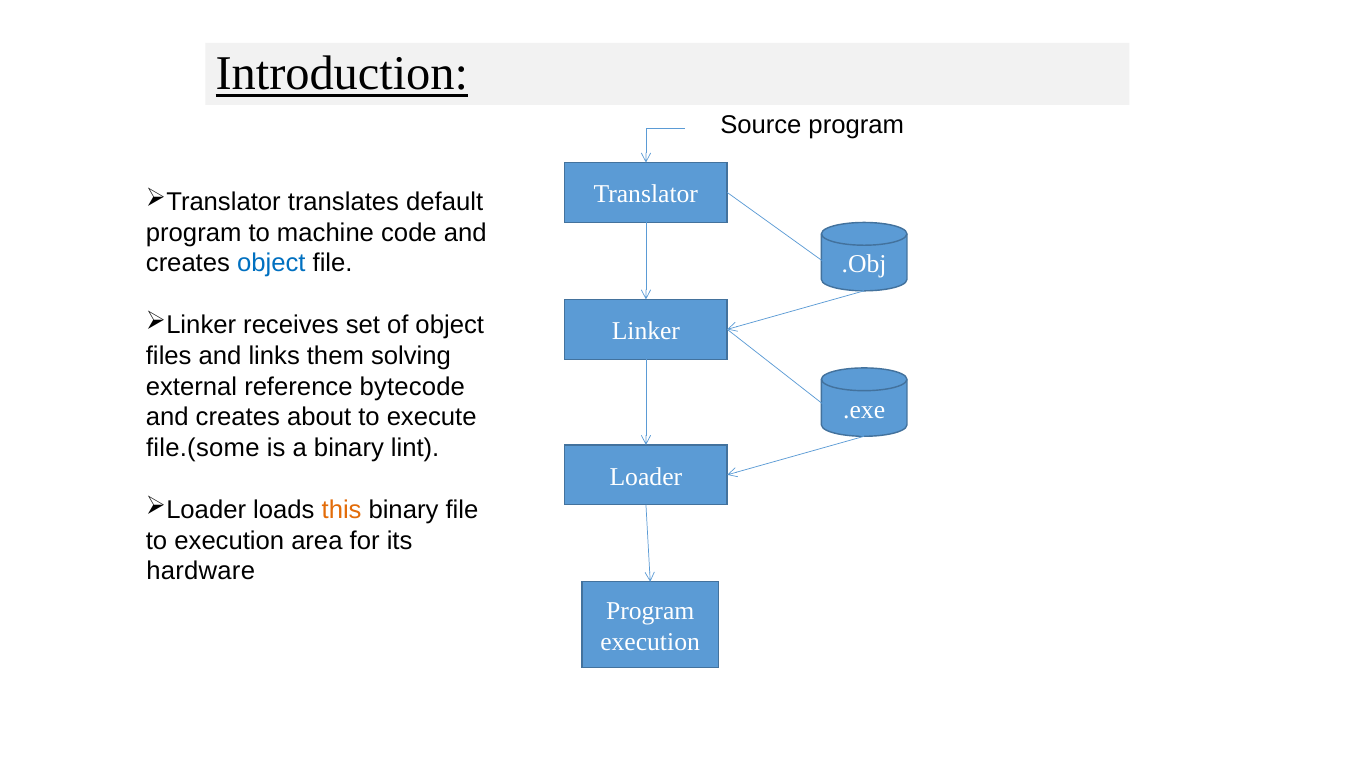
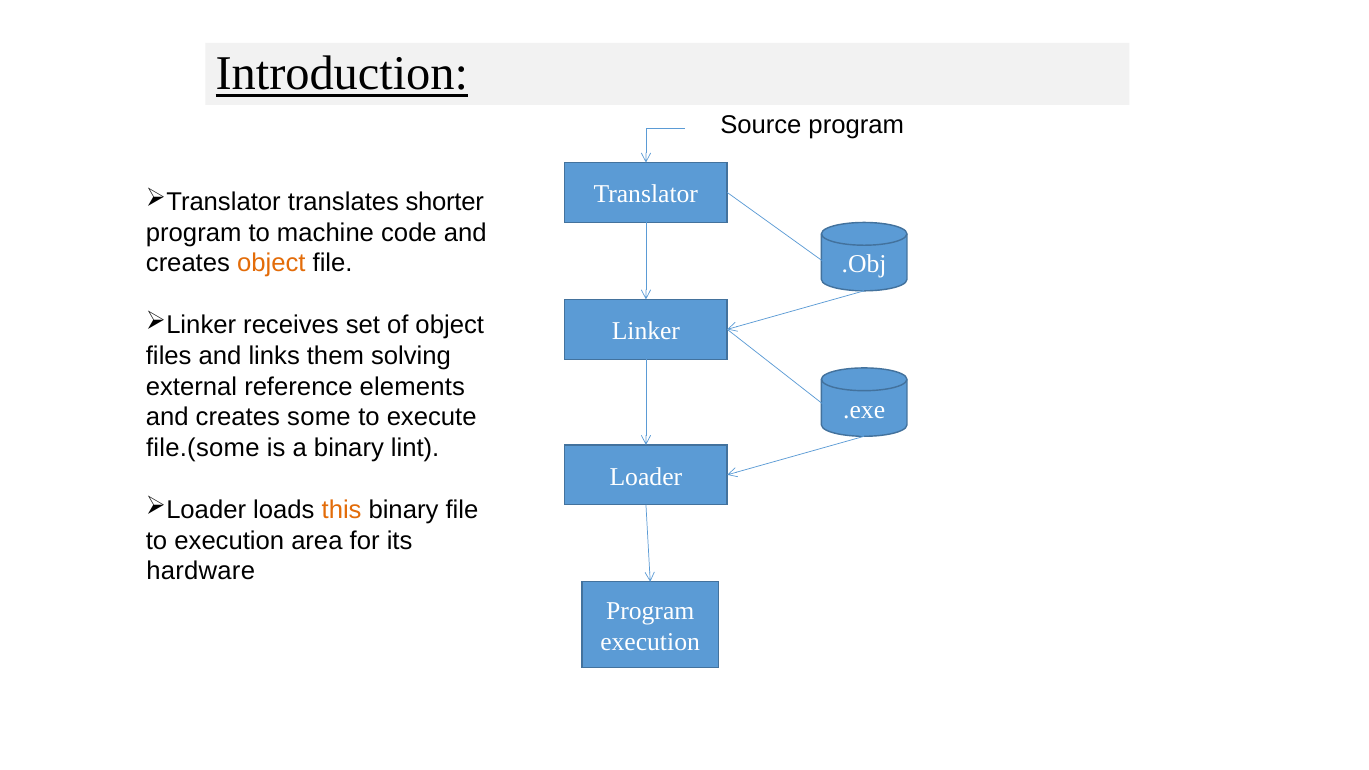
default: default -> shorter (445, 202)
object colour: blue -> orange (271, 263)
bytecode: bytecode -> elements (412, 387)
about: about -> some (319, 418)
